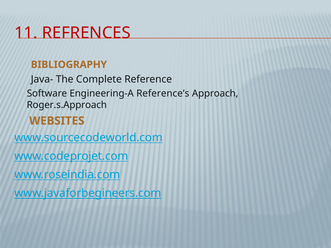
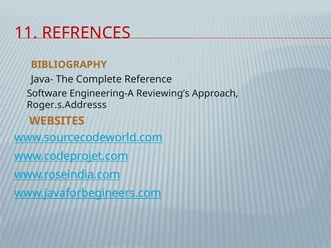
Reference’s: Reference’s -> Reviewing’s (163, 94)
Roger.s.Approach: Roger.s.Approach -> Roger.s.Addresss (67, 105)
